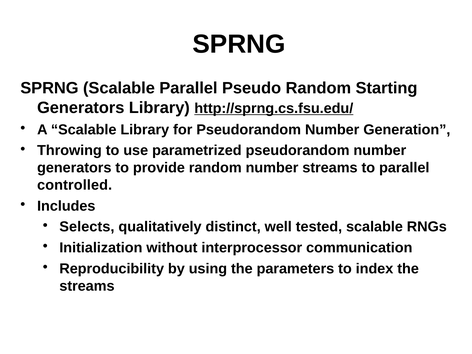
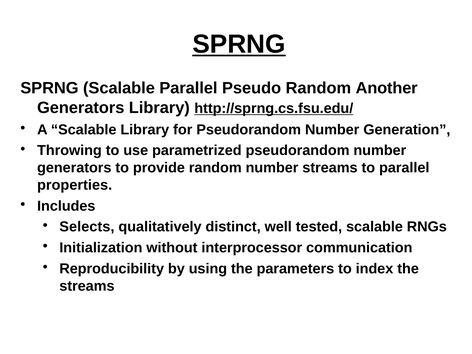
SPRNG underline: none -> present (239, 44)
Starting: Starting -> Another (387, 88)
controlled: controlled -> properties (75, 185)
